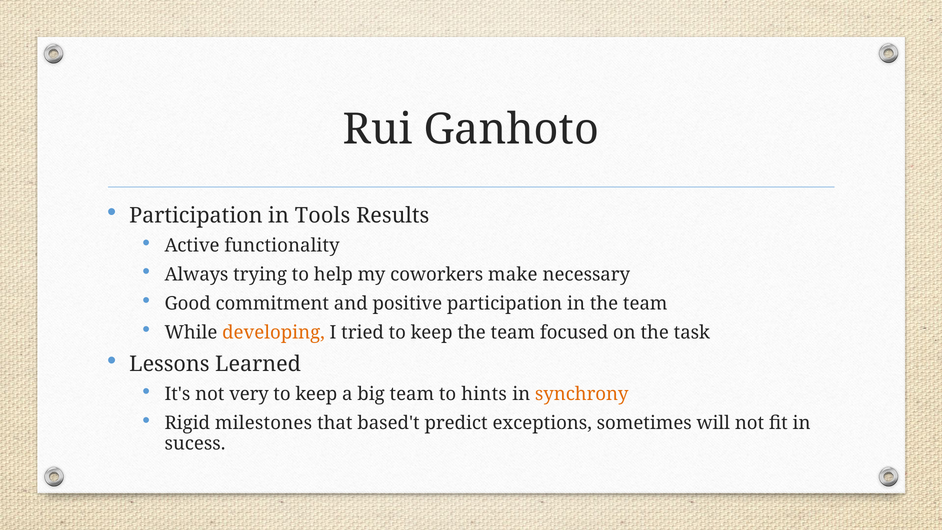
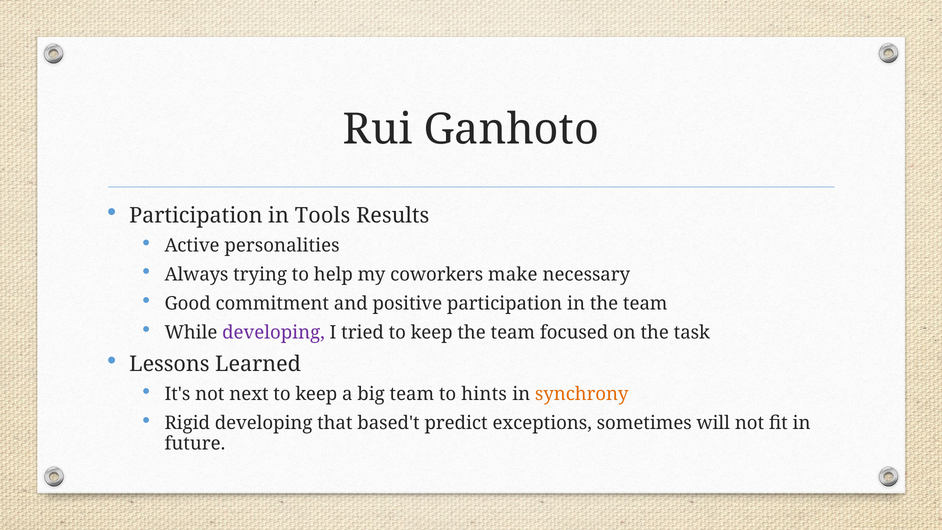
functionality: functionality -> personalities (282, 246)
developing colour: orange -> purple (274, 332)
very: very -> next (249, 394)
Rigid milestones: milestones -> developing (264, 423)
sucess: sucess -> future (195, 443)
